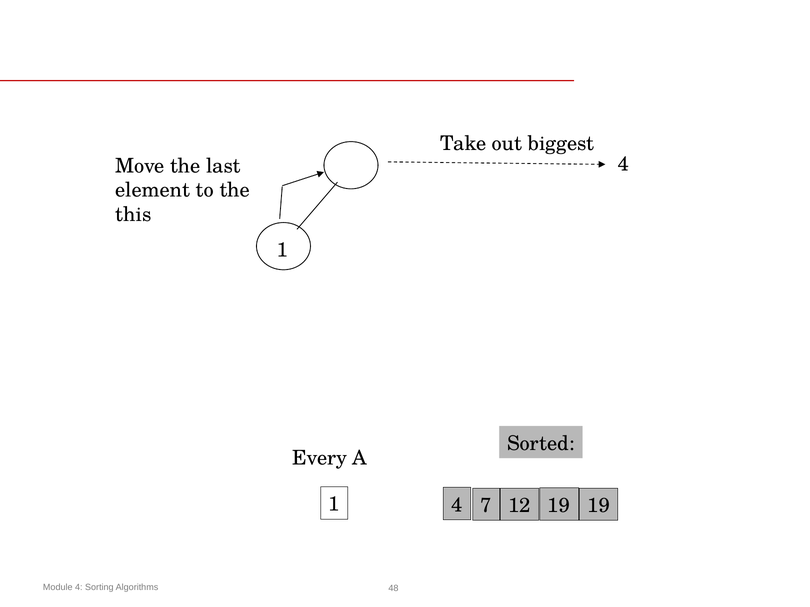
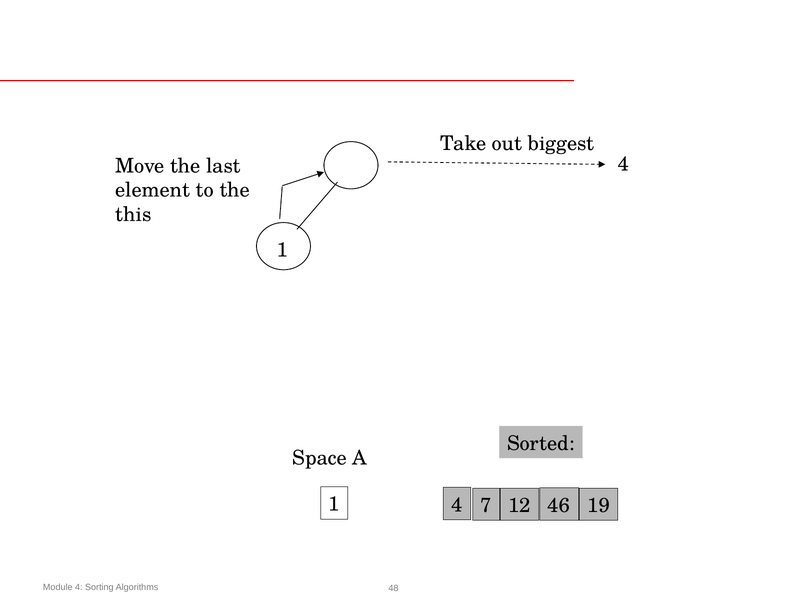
Every: Every -> Space (320, 458)
12 19: 19 -> 46 (559, 506)
